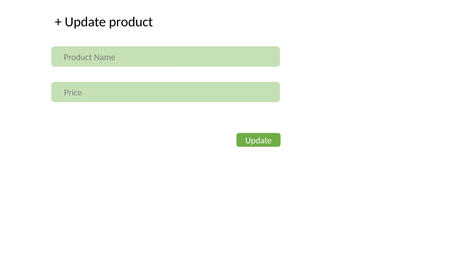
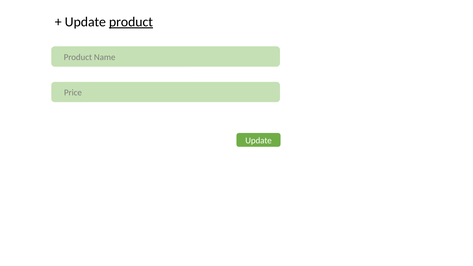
product underline: none -> present (131, 22)
